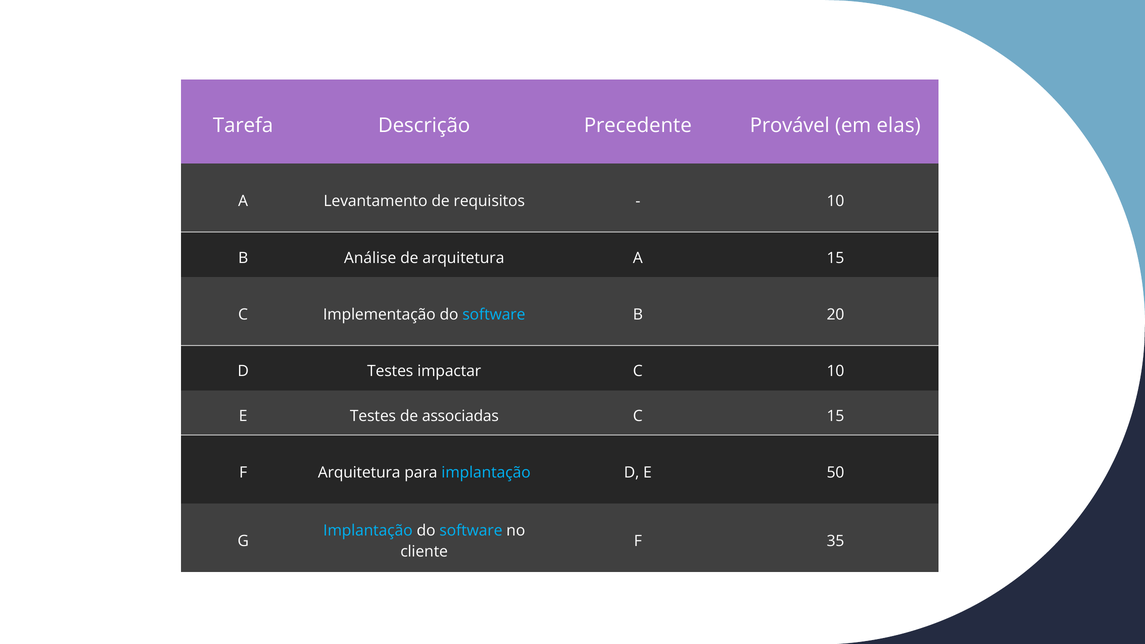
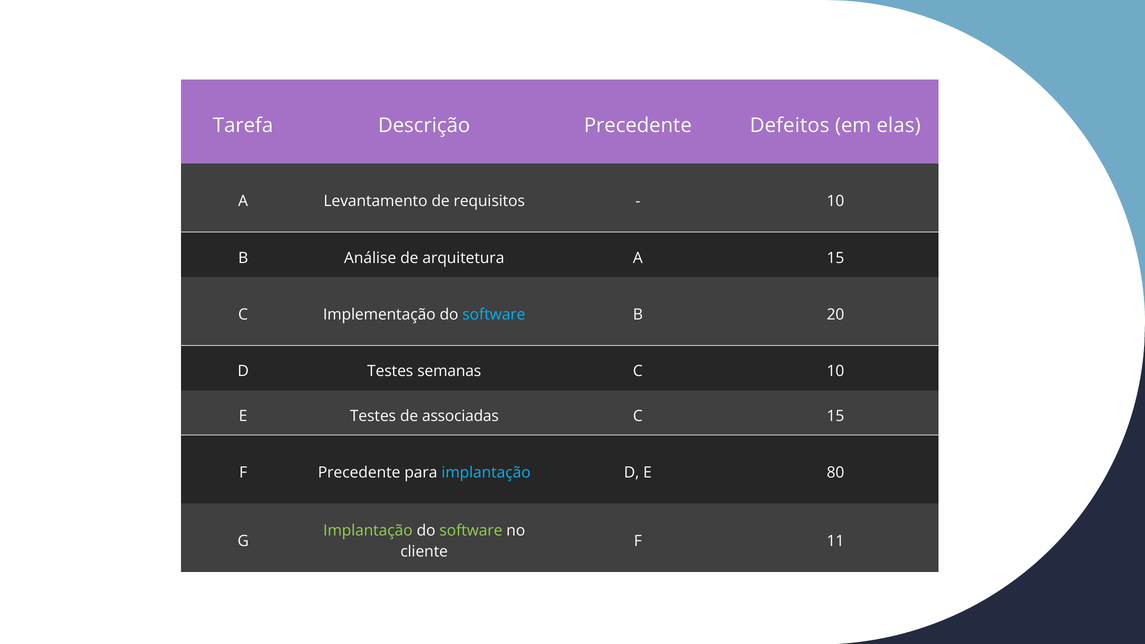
Provável: Provável -> Defeitos (790, 125)
impactar: impactar -> semanas (449, 371)
F Arquitetura: Arquitetura -> Precedente (359, 473)
50: 50 -> 80 (835, 473)
Implantação colour: light blue -> light green (368, 531)
software colour: light blue -> light green (471, 531)
35: 35 -> 11 (835, 541)
